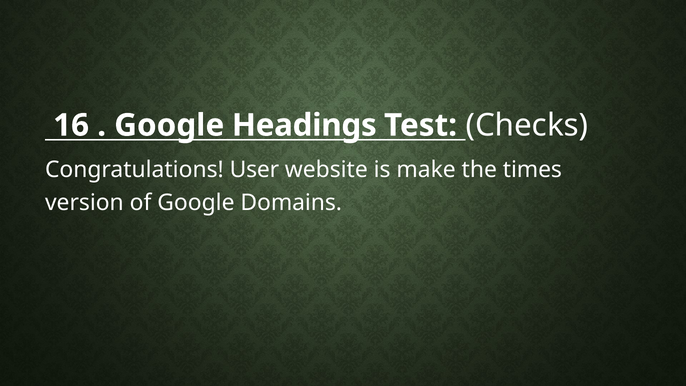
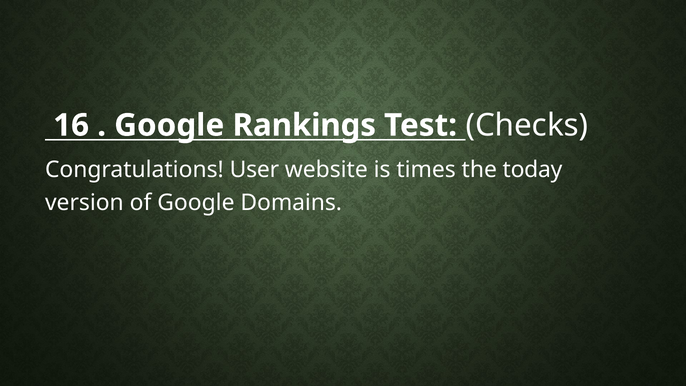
Headings: Headings -> Rankings (304, 125)
make: make -> times (426, 170)
times: times -> today (532, 170)
